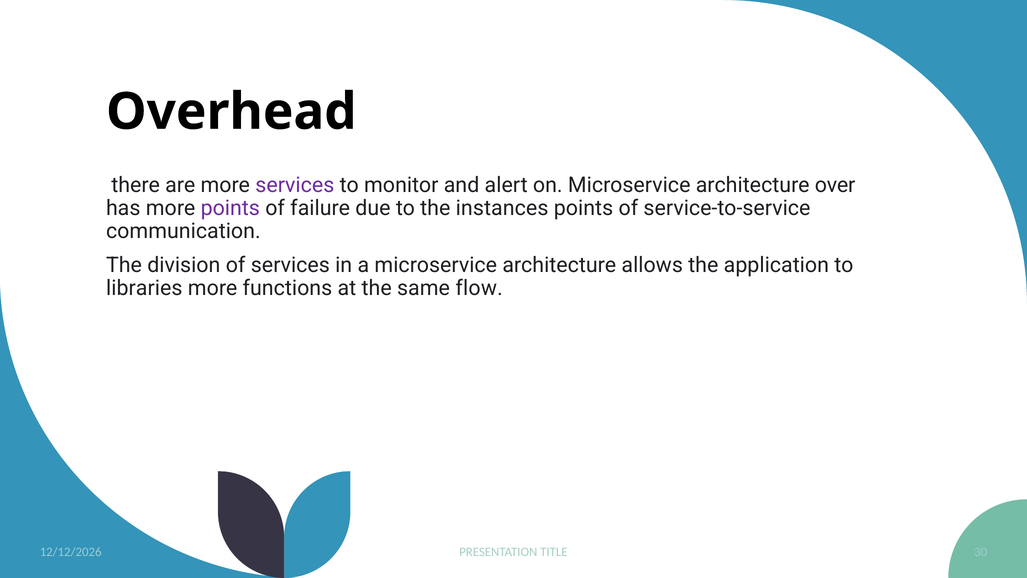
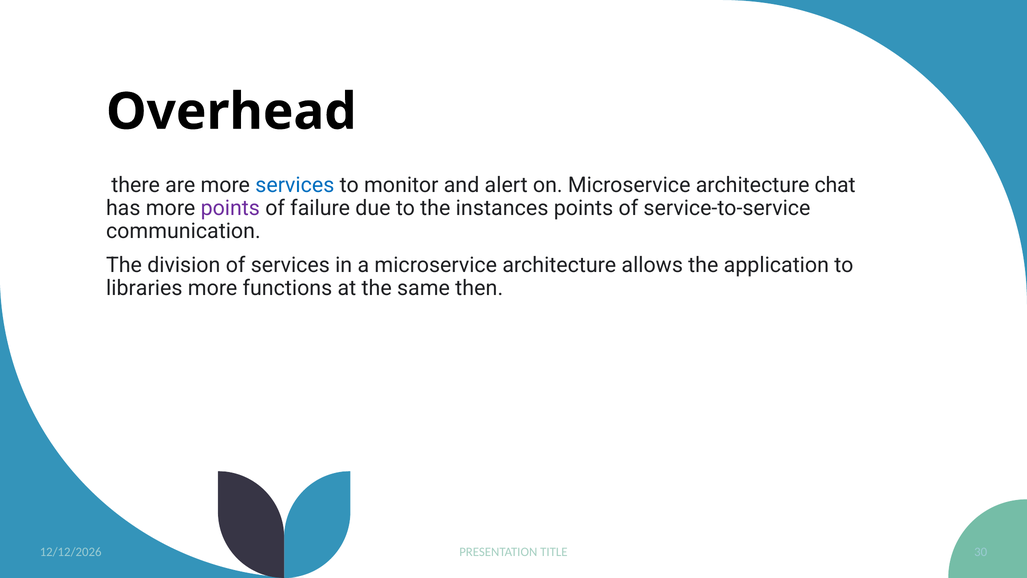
services colour: purple -> blue (295, 185)
over: over -> chat (835, 185)
flow: flow -> then (479, 288)
